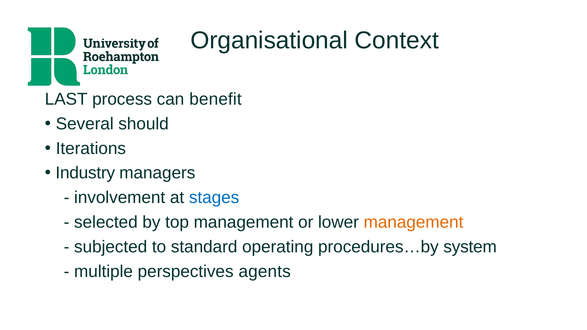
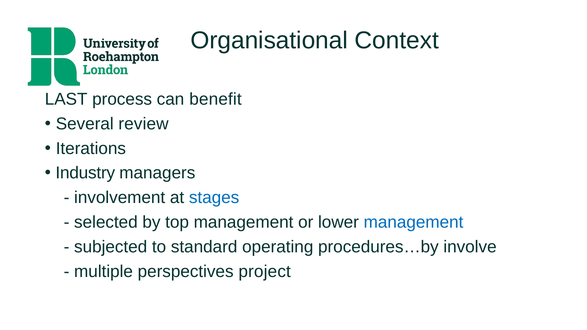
should: should -> review (143, 124)
management colour: orange -> blue (413, 222)
system: system -> involve (470, 247)
agents: agents -> project (265, 272)
